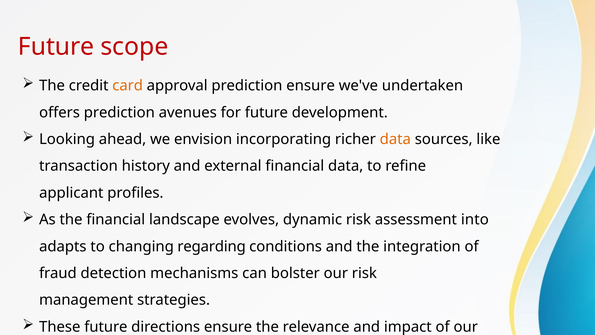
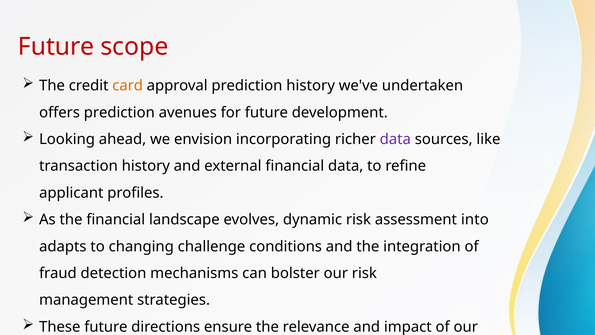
prediction ensure: ensure -> history (311, 86)
data colour: orange -> purple (395, 139)
regarding: regarding -> challenge (211, 246)
